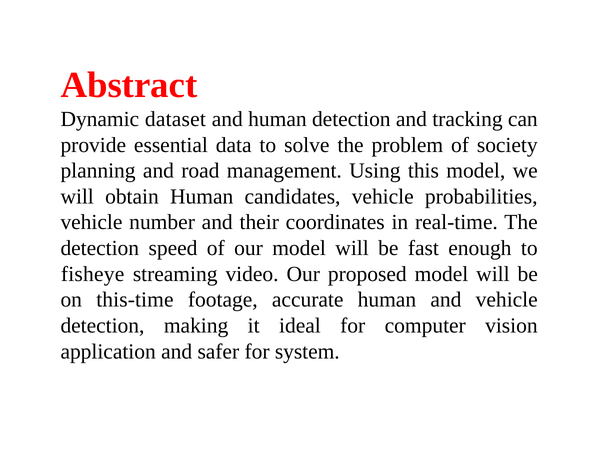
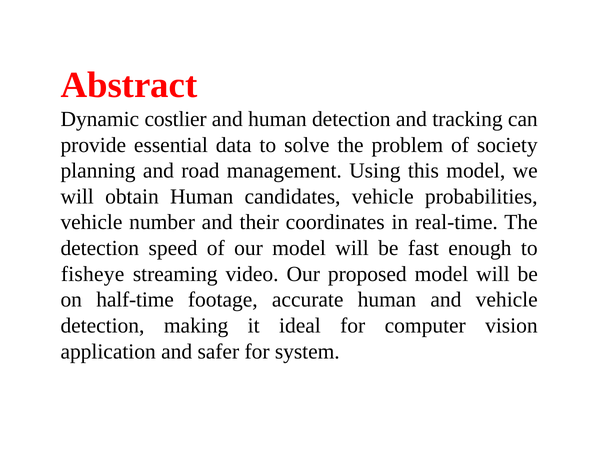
dataset: dataset -> costlier (176, 119)
this-time: this-time -> half-time (135, 300)
